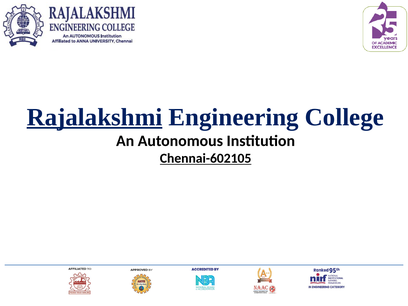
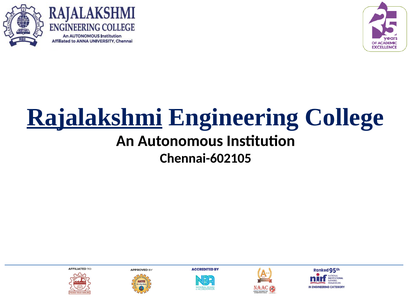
Chennai-602105 underline: present -> none (206, 159)
